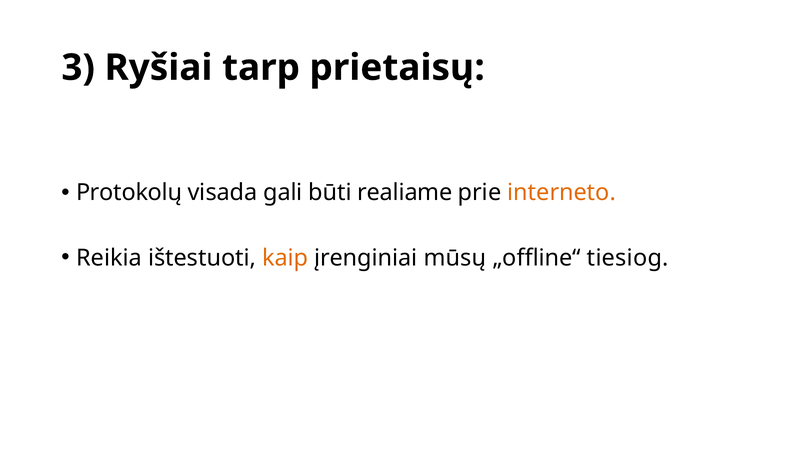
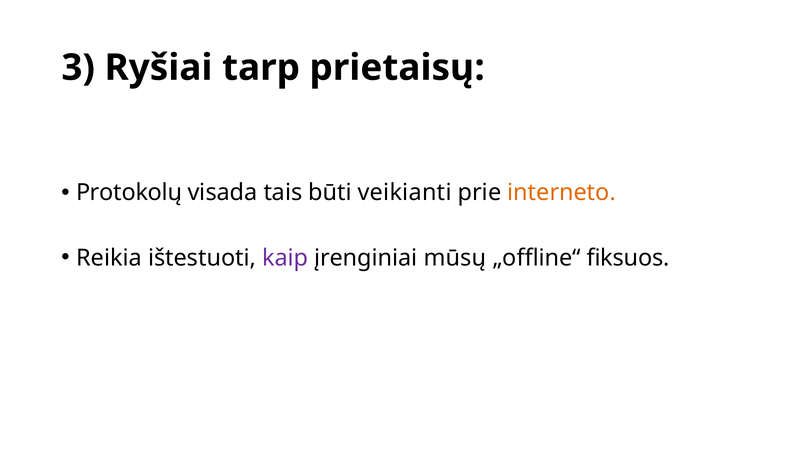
gali: gali -> tais (283, 193)
realiame: realiame -> veikianti (405, 193)
kaip colour: orange -> purple (285, 258)
tiesiog: tiesiog -> fiksuos (628, 258)
